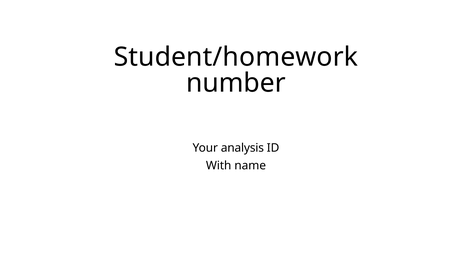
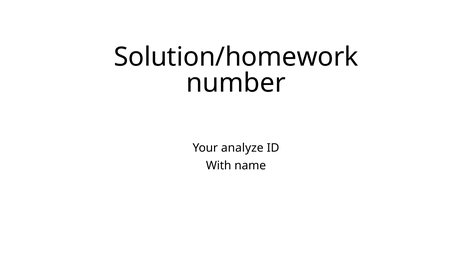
Student/homework: Student/homework -> Solution/homework (236, 57)
analysis: analysis -> analyze (242, 148)
